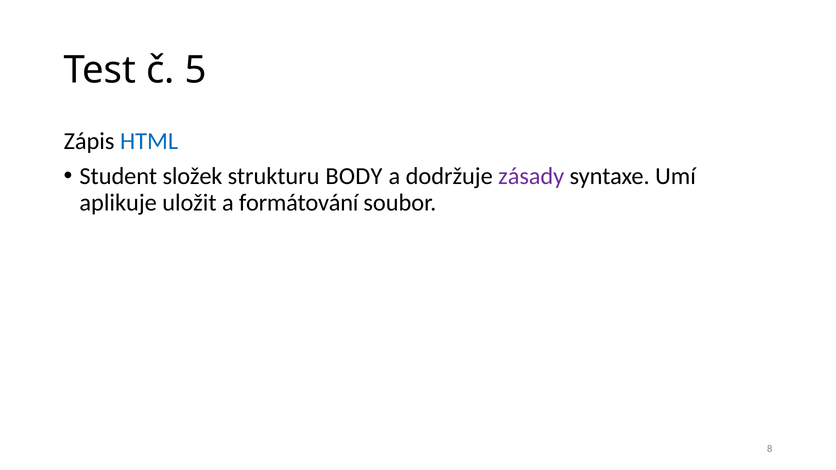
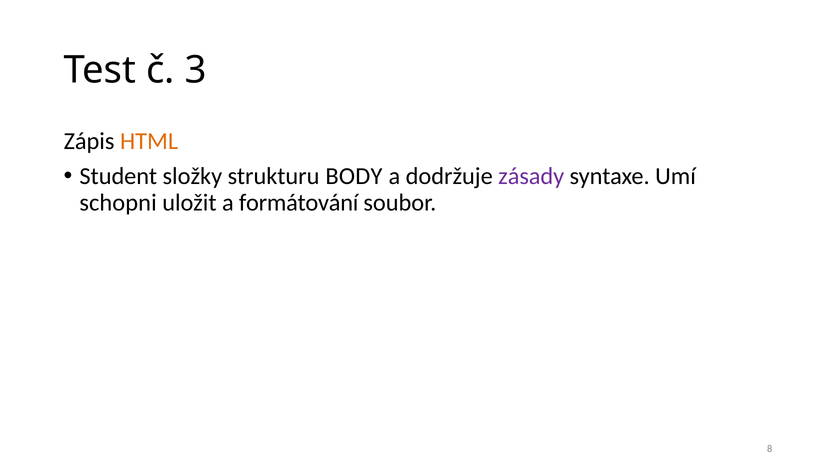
5: 5 -> 3 (196, 70)
HTML colour: blue -> orange (149, 141)
složek: složek -> složky (192, 176)
aplikuje: aplikuje -> schopni (118, 203)
